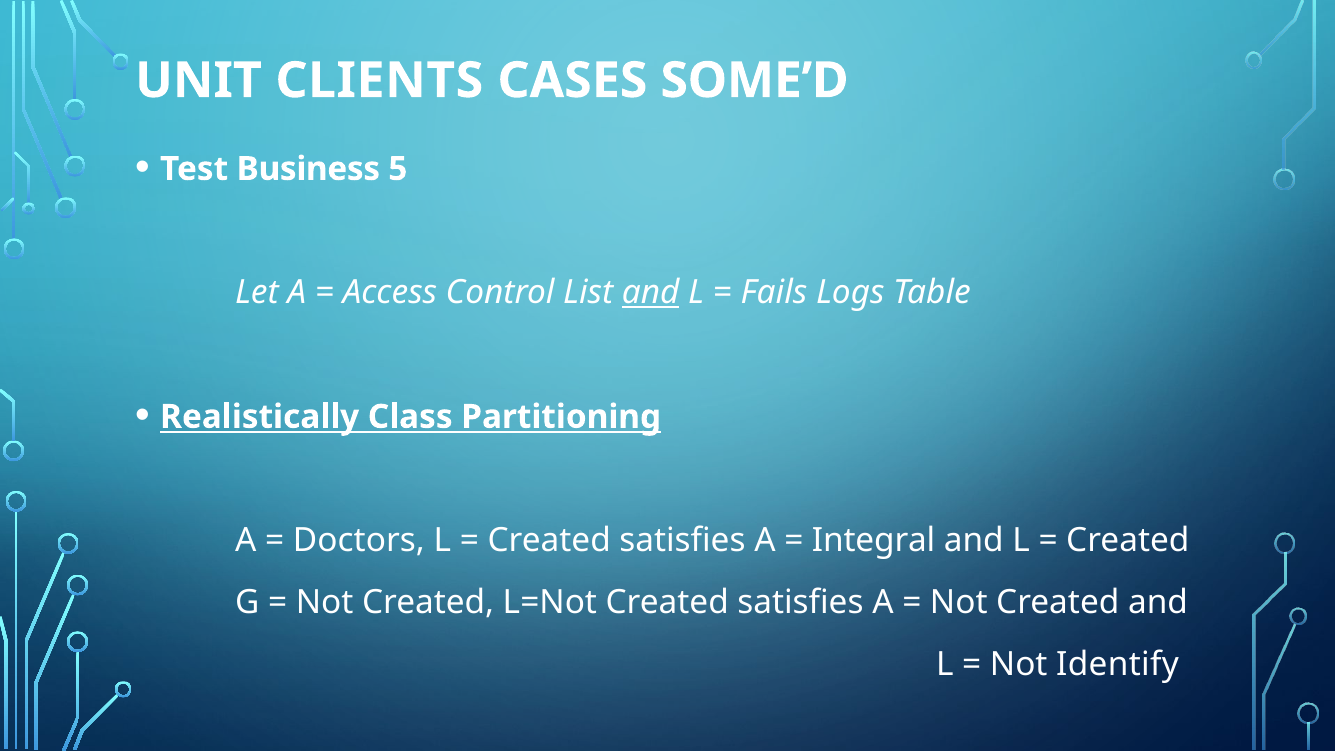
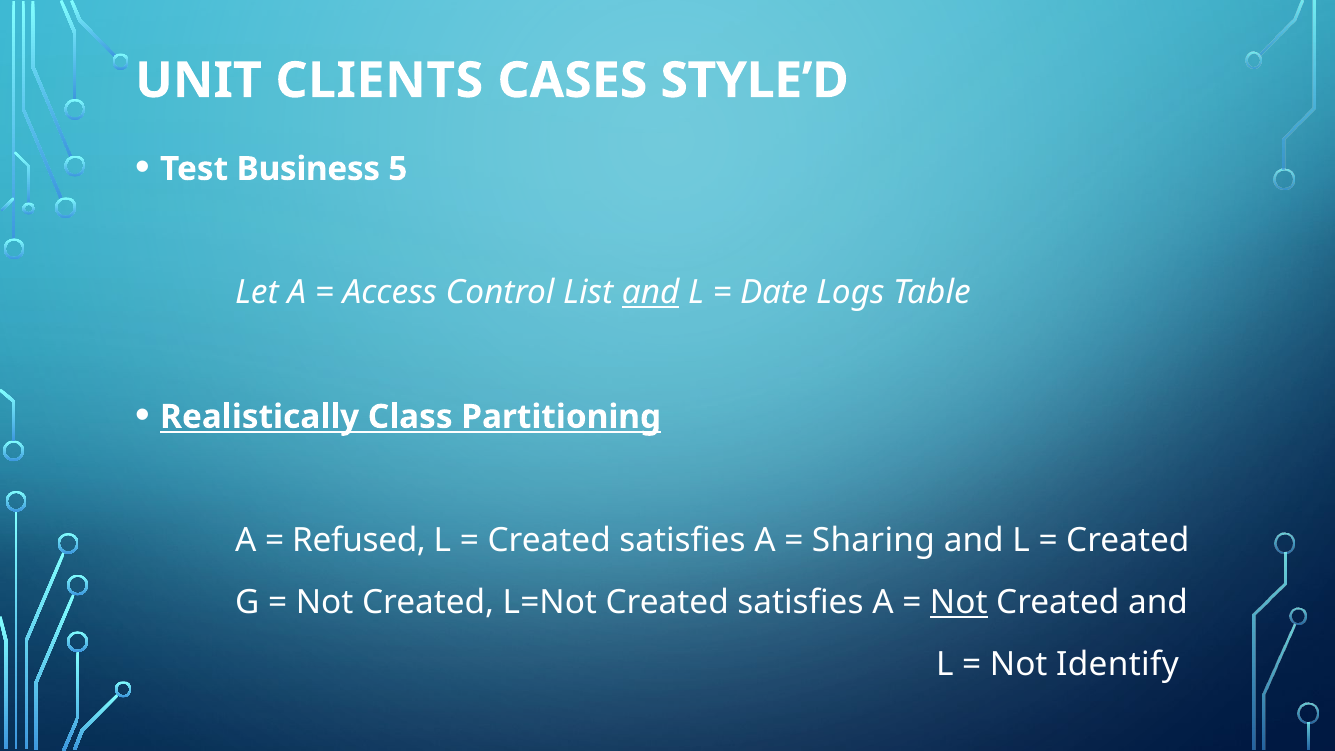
SOME’D: SOME’D -> STYLE’D (755, 81)
Fails: Fails -> Date (774, 293)
Doctors: Doctors -> Refused (359, 541)
Integral: Integral -> Sharing (873, 541)
Not underline: none -> present (959, 603)
